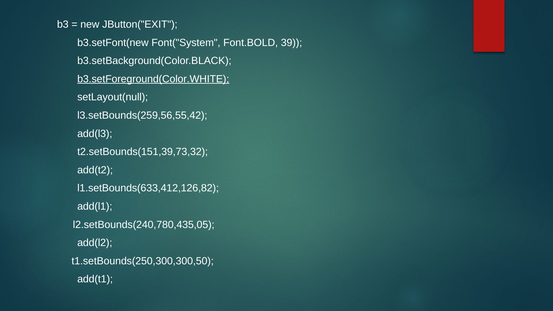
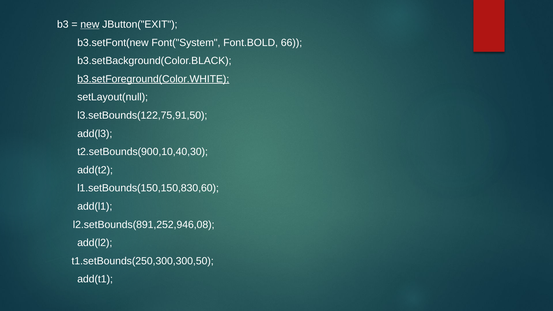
new underline: none -> present (90, 24)
39: 39 -> 66 (292, 43)
l3.setBounds(259,56,55,42: l3.setBounds(259,56,55,42 -> l3.setBounds(122,75,91,50 (142, 115)
t2.setBounds(151,39,73,32: t2.setBounds(151,39,73,32 -> t2.setBounds(900,10,40,30 (143, 152)
l1.setBounds(633,412,126,82: l1.setBounds(633,412,126,82 -> l1.setBounds(150,150,830,60 (148, 188)
l2.setBounds(240,780,435,05: l2.setBounds(240,780,435,05 -> l2.setBounds(891,252,946,08 (144, 225)
